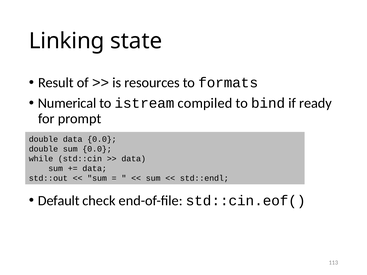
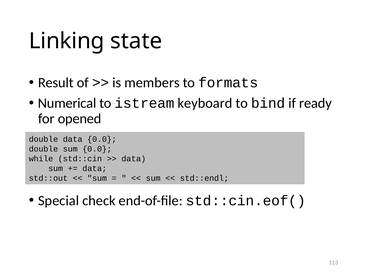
resources: resources -> members (152, 83)
compiled: compiled -> keyboard (205, 103)
prompt: prompt -> opened (80, 119)
Default: Default -> Special (59, 201)
